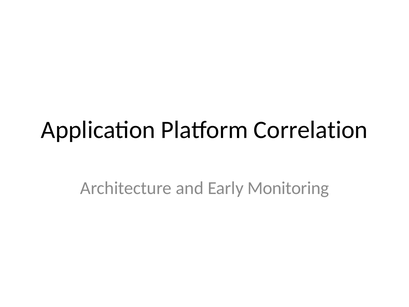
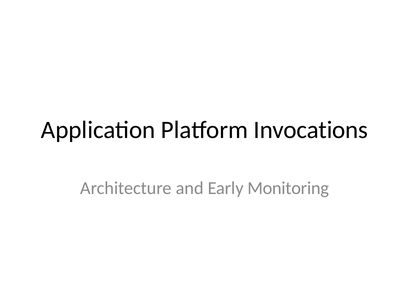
Correlation: Correlation -> Invocations (311, 130)
